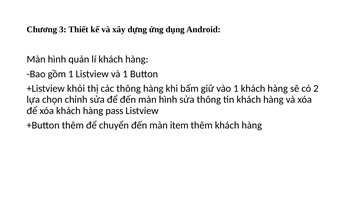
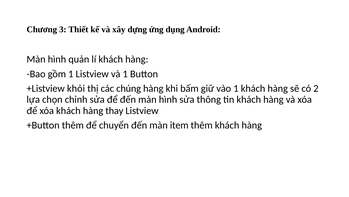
các thông: thông -> chúng (129, 88)
pass: pass -> thay (114, 110)
